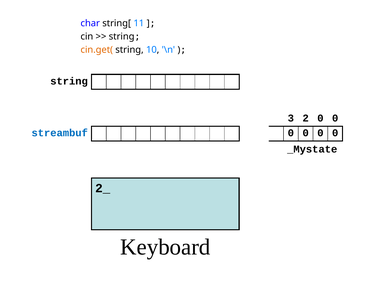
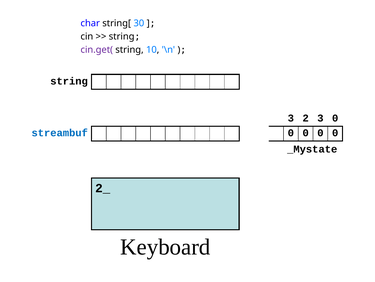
11: 11 -> 30 (139, 23)
cin.get( colour: orange -> purple (97, 50)
2 0: 0 -> 3 (320, 118)
